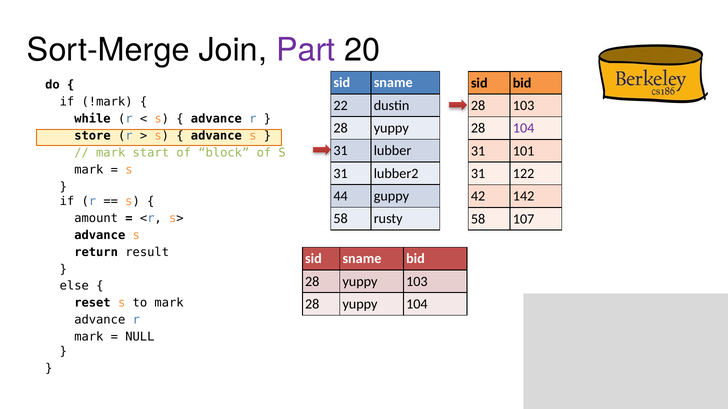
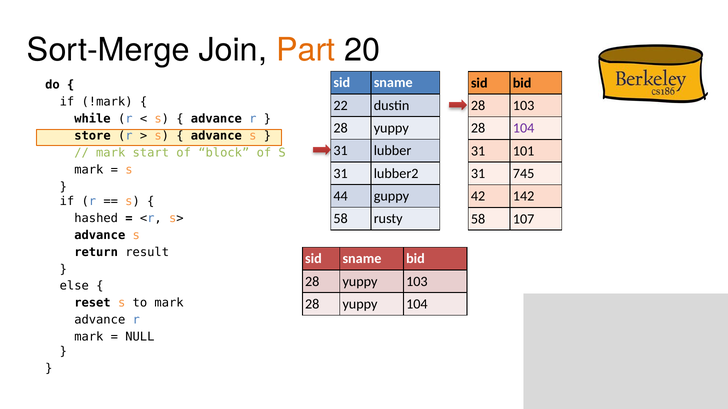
Part colour: purple -> orange (306, 50)
122: 122 -> 745 (524, 174)
amount: amount -> hashed (96, 218)
